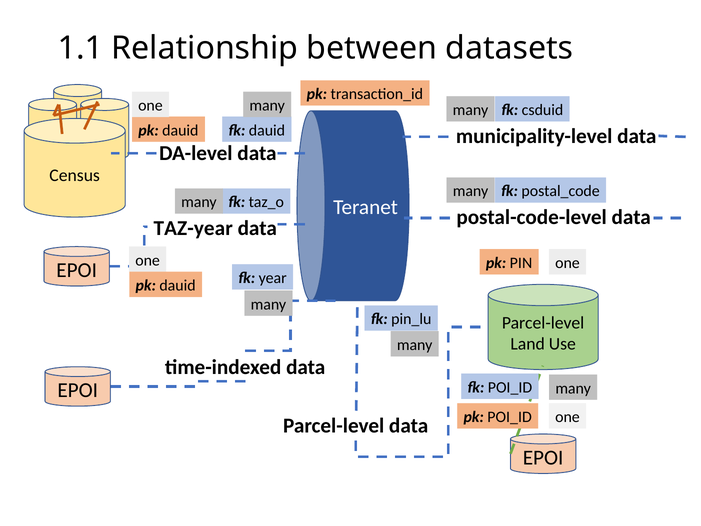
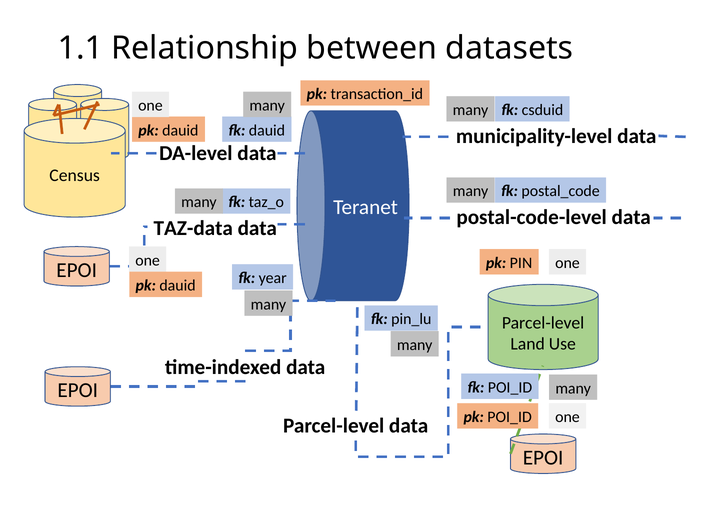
TAZ-year: TAZ-year -> TAZ-data (193, 228)
